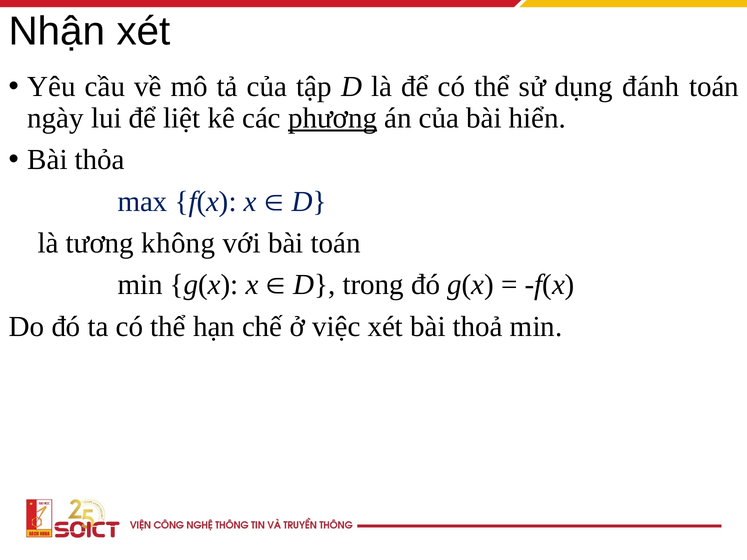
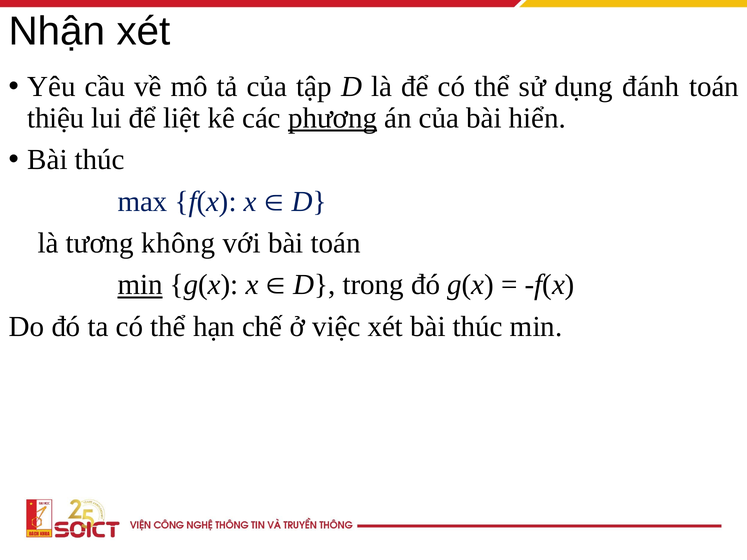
ngày: ngày -> thiệu (56, 118)
thỏa: thỏa -> thúc (100, 160)
min underline: none -> present (140, 285)
xét bài thoả: thoả -> thúc (478, 327)
